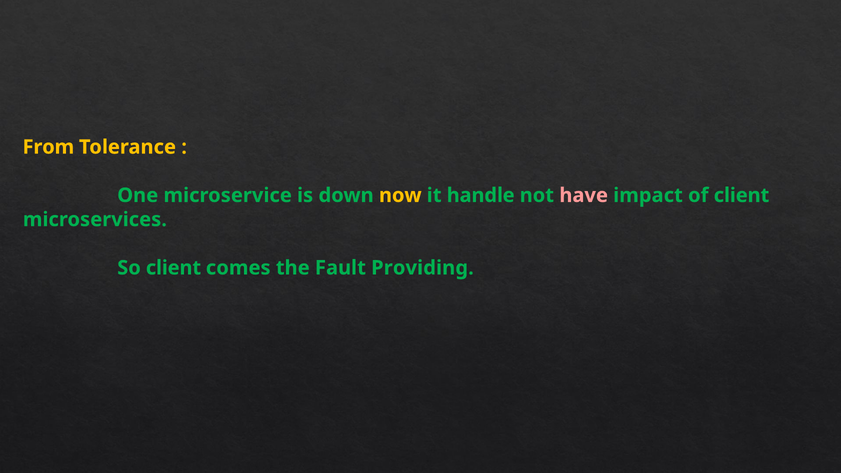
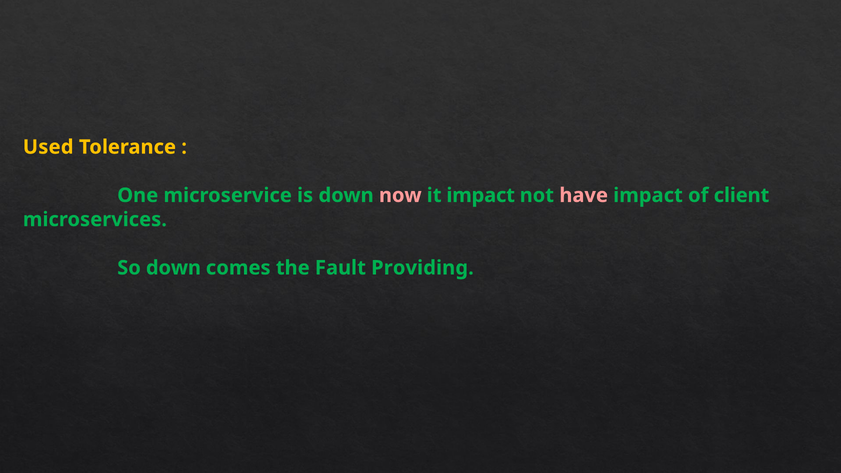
From: From -> Used (48, 147)
now colour: yellow -> pink (400, 195)
it handle: handle -> impact (481, 195)
So client: client -> down (173, 268)
